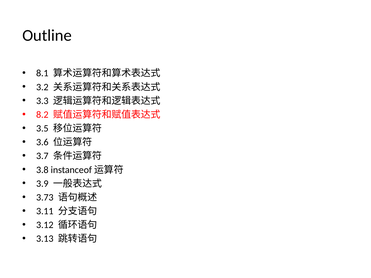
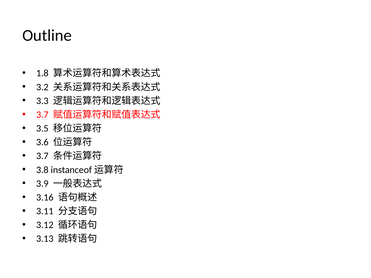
8.1: 8.1 -> 1.8 (42, 73)
8.2: 8.2 -> 3.7 (42, 115)
3.73: 3.73 -> 3.16 (45, 198)
